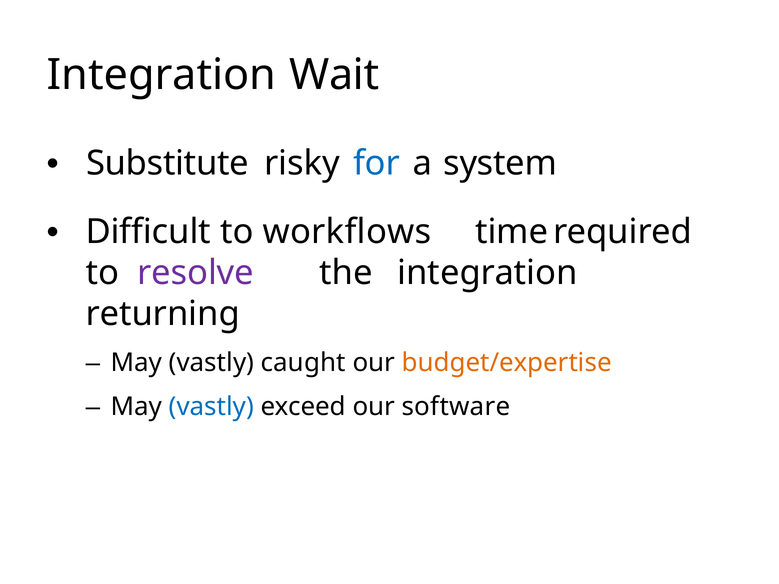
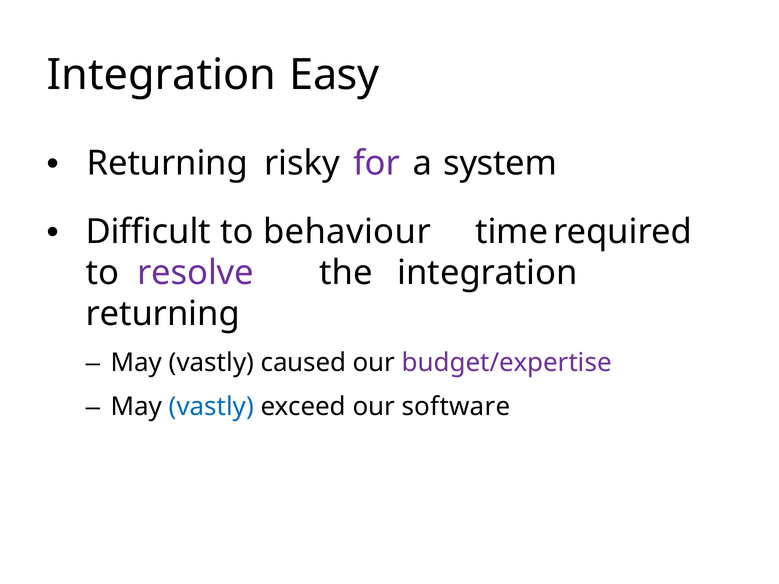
Wait: Wait -> Easy (334, 75)
Substitute: Substitute -> Returning (167, 163)
for colour: blue -> purple (377, 163)
workflows: workflows -> behaviour (347, 232)
caught: caught -> caused (303, 363)
budget/expertise colour: orange -> purple (507, 363)
